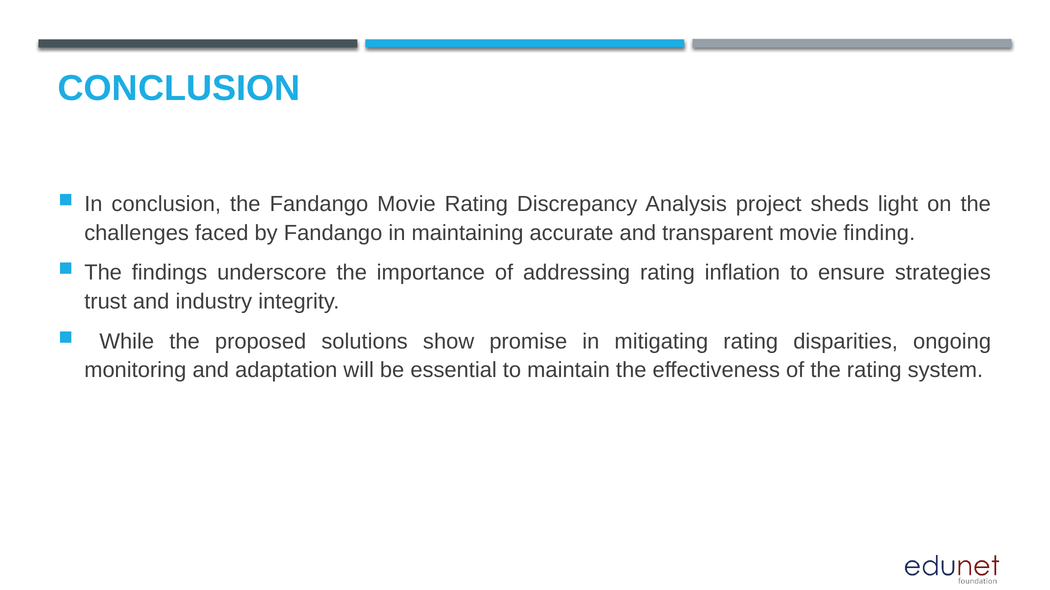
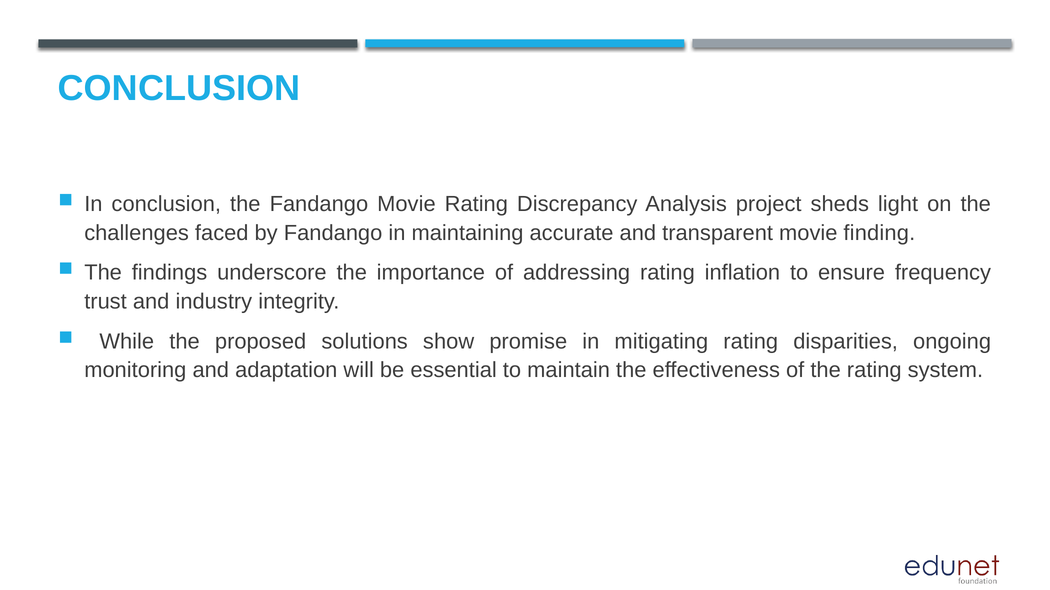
strategies: strategies -> frequency (943, 273)
